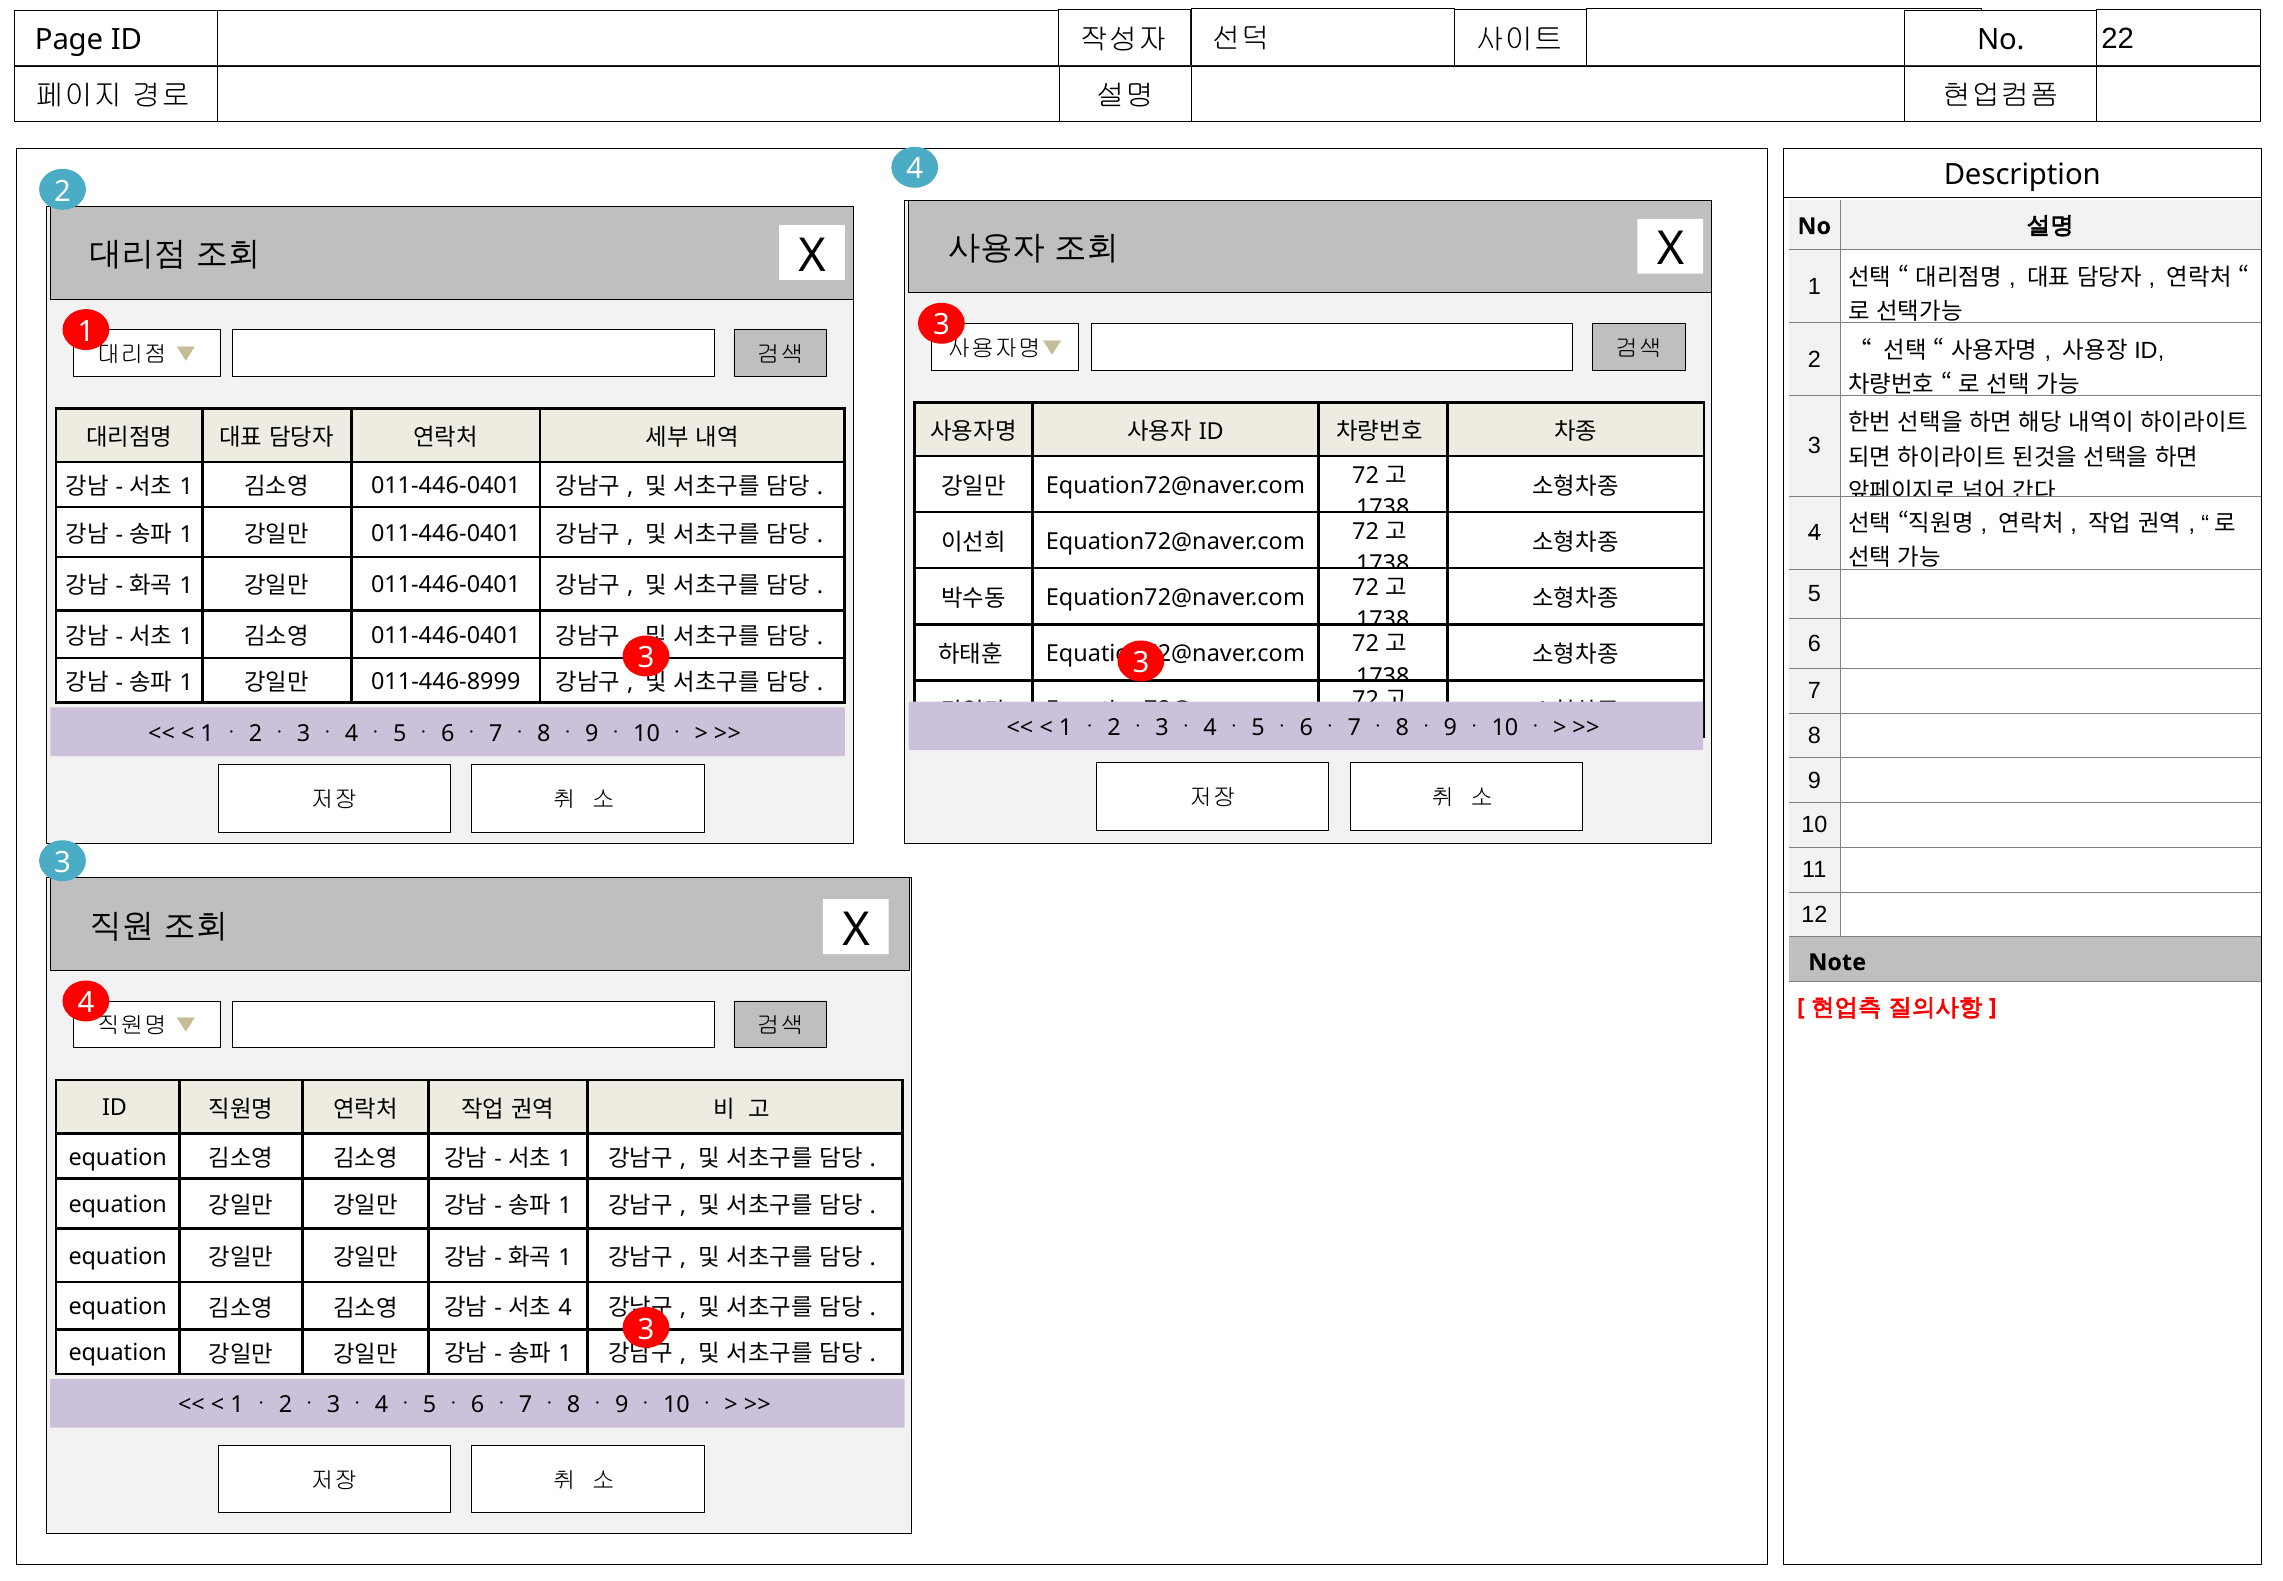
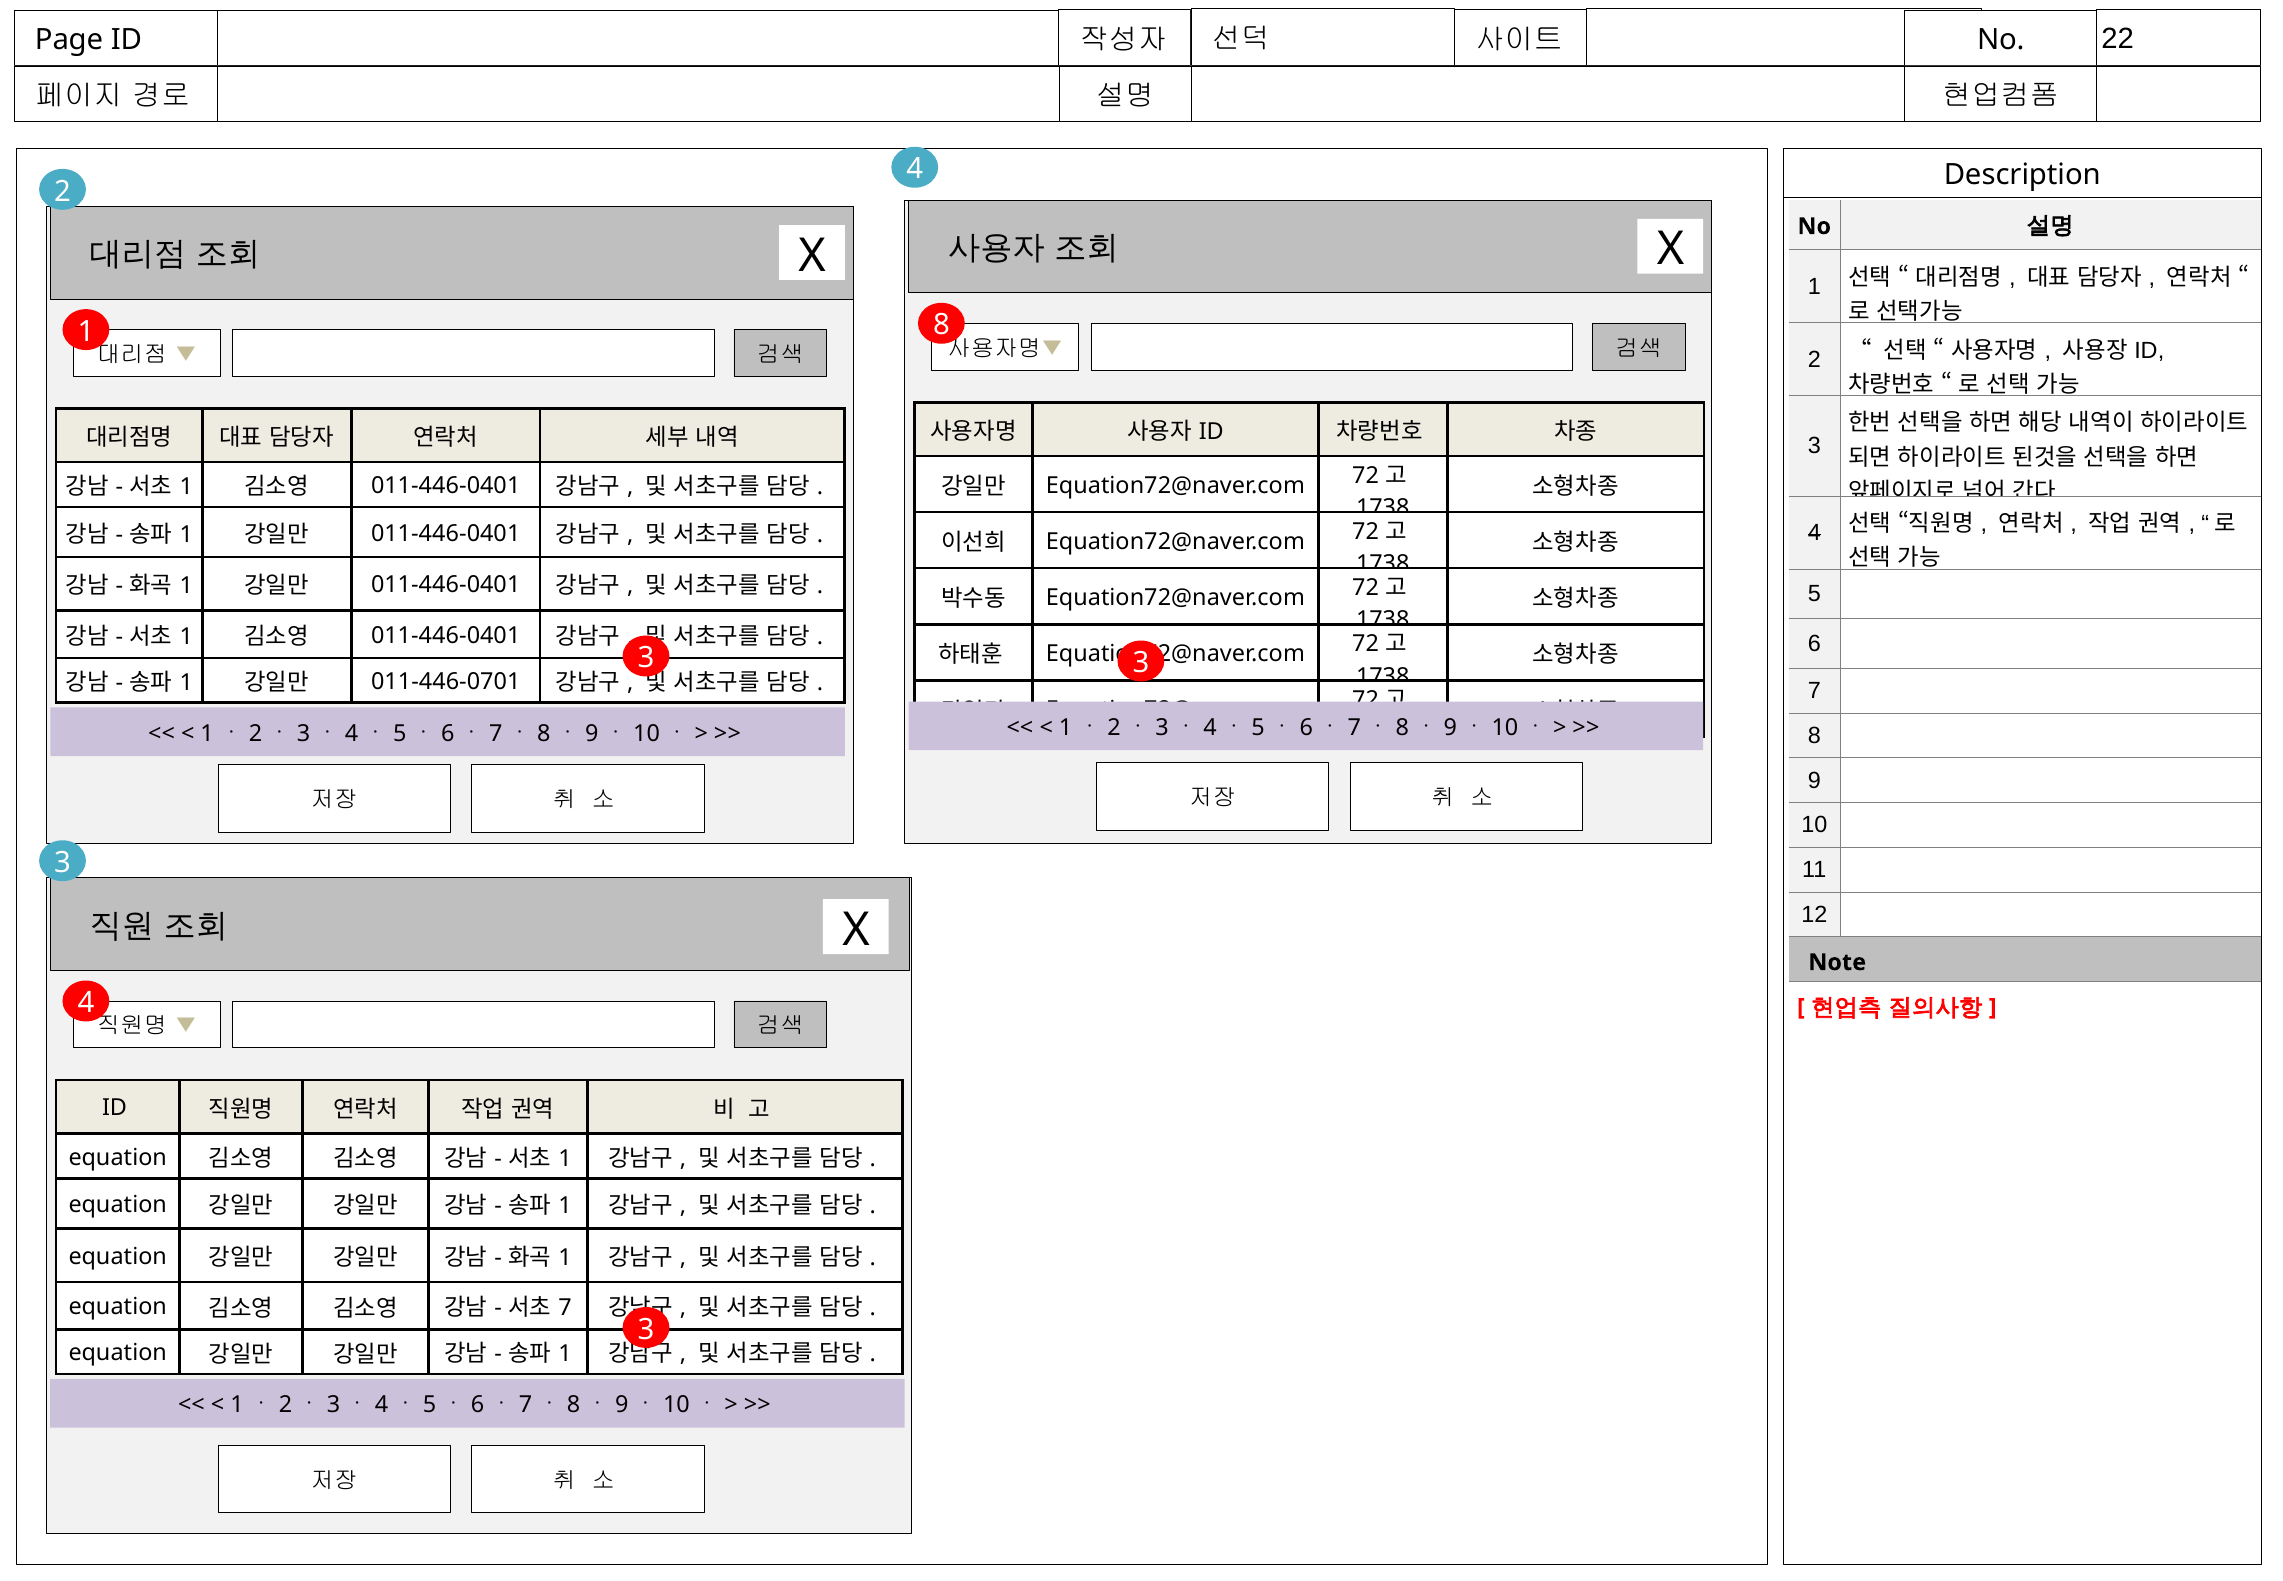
1 3: 3 -> 8 (941, 325)
011-446-8999: 011-446-8999 -> 011-446-0701 (446, 681)
4: 4 -> 7 (565, 1308)
